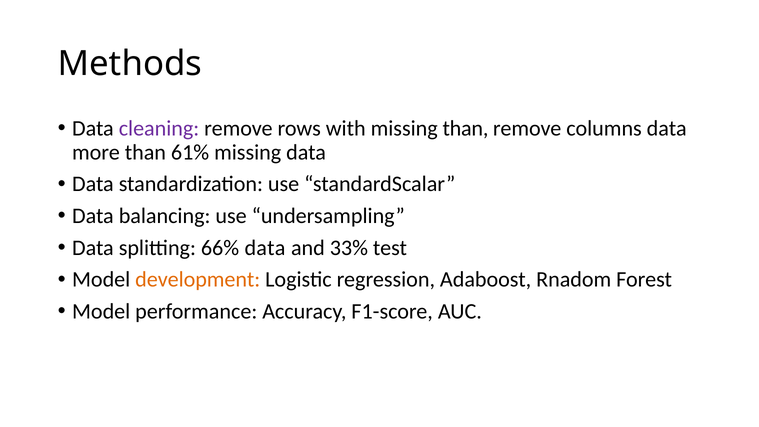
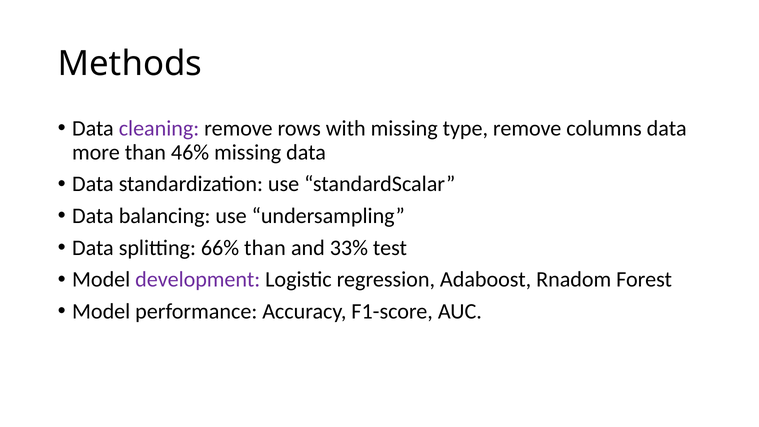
missing than: than -> type (465, 128)
61%: 61% -> 46% (190, 152)
66% data: data -> than (265, 248)
development colour: orange -> purple (198, 280)
